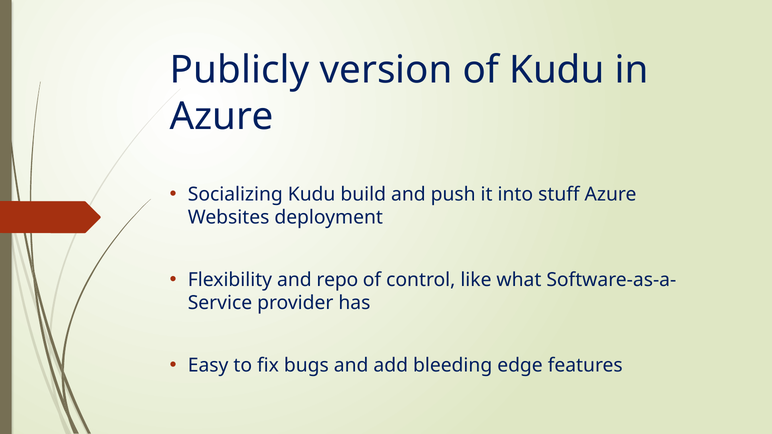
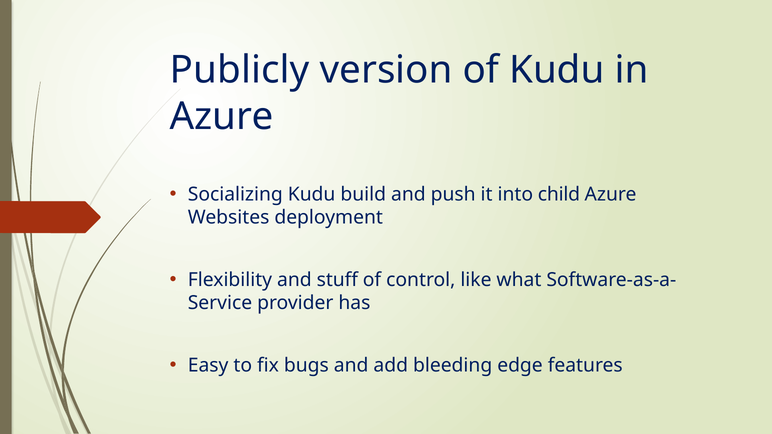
stuff: stuff -> child (559, 194)
repo: repo -> stuff (337, 280)
